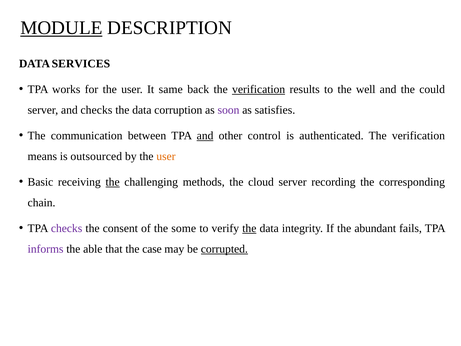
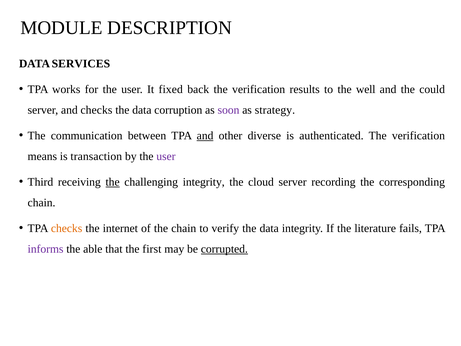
MODULE underline: present -> none (61, 28)
same: same -> fixed (171, 89)
verification underline: present -> none (259, 89)
satisfies: satisfies -> strategy (275, 110)
control: control -> diverse (264, 136)
outsourced: outsourced -> transaction (96, 156)
user colour: orange -> purple (166, 156)
Basic: Basic -> Third (40, 182)
challenging methods: methods -> integrity (204, 182)
checks colour: purple -> orange (67, 228)
consent: consent -> internet (120, 228)
the some: some -> chain (184, 228)
the underline: present -> none (249, 228)
abundant: abundant -> literature (375, 228)
case: case -> first (152, 249)
